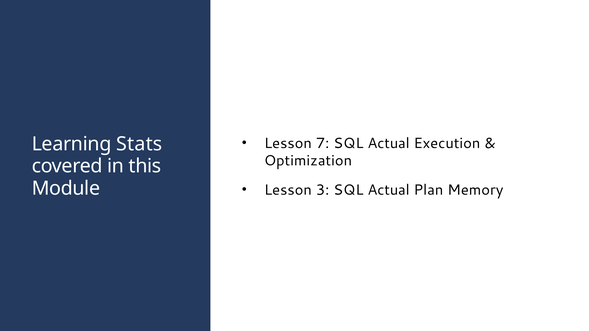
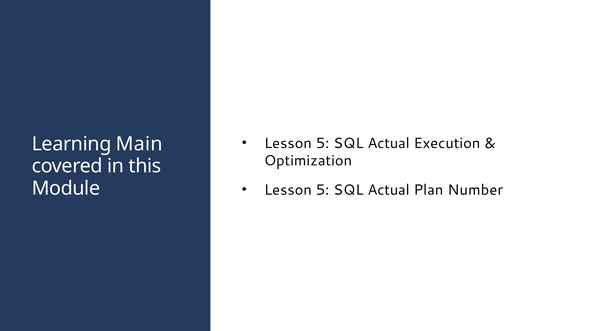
7: 7 -> 5 (323, 143)
Stats: Stats -> Main (139, 144)
3: 3 -> 5 (323, 190)
Memory: Memory -> Number (475, 190)
